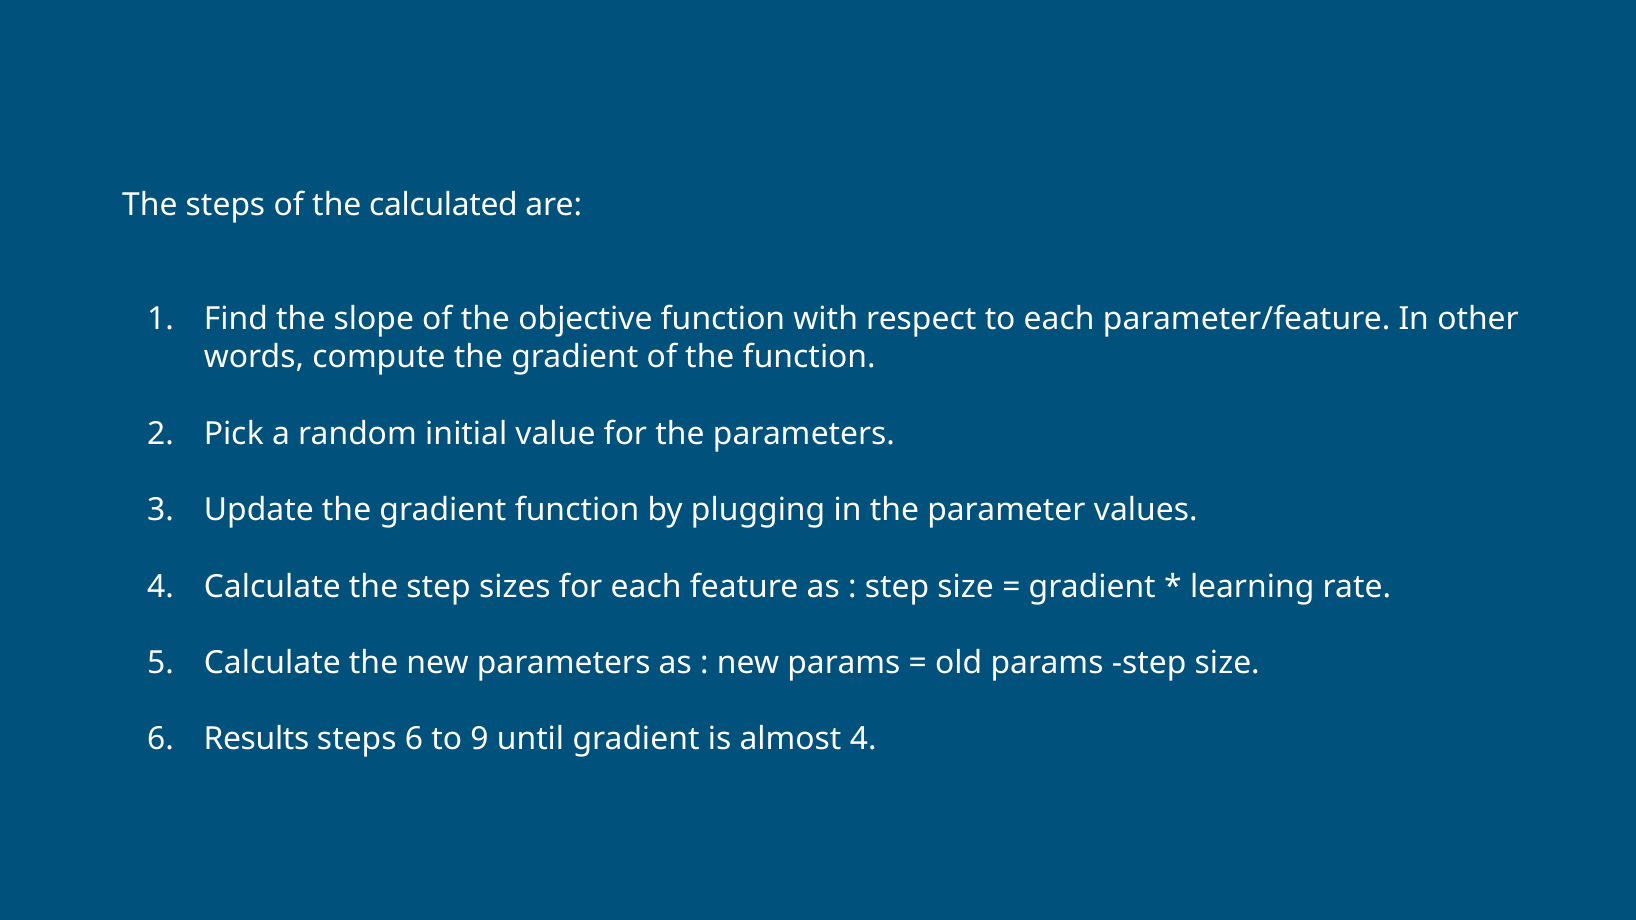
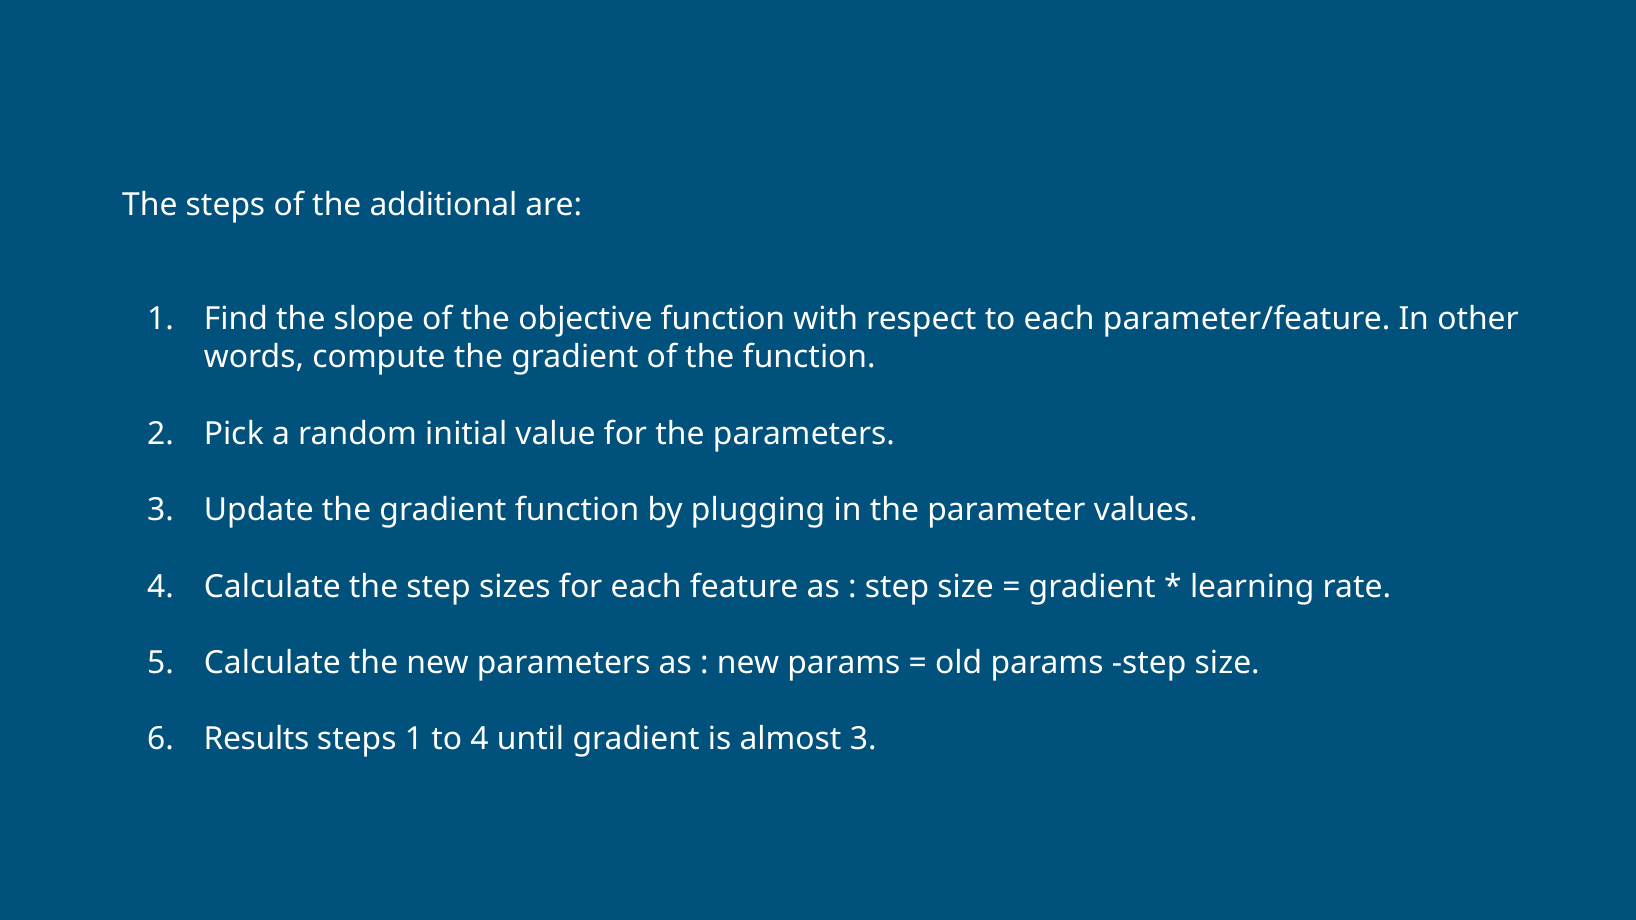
calculated: calculated -> additional (443, 205)
steps 6: 6 -> 1 (414, 739)
to 9: 9 -> 4 (479, 739)
almost 4: 4 -> 3 (863, 739)
